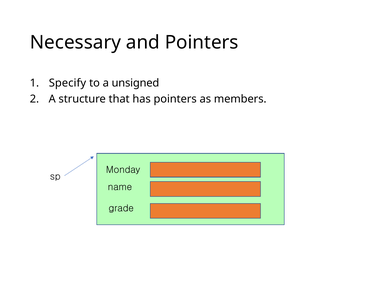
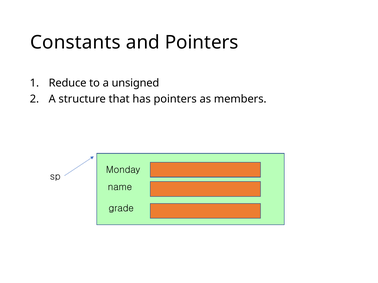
Necessary: Necessary -> Constants (75, 42)
Specify: Specify -> Reduce (68, 83)
